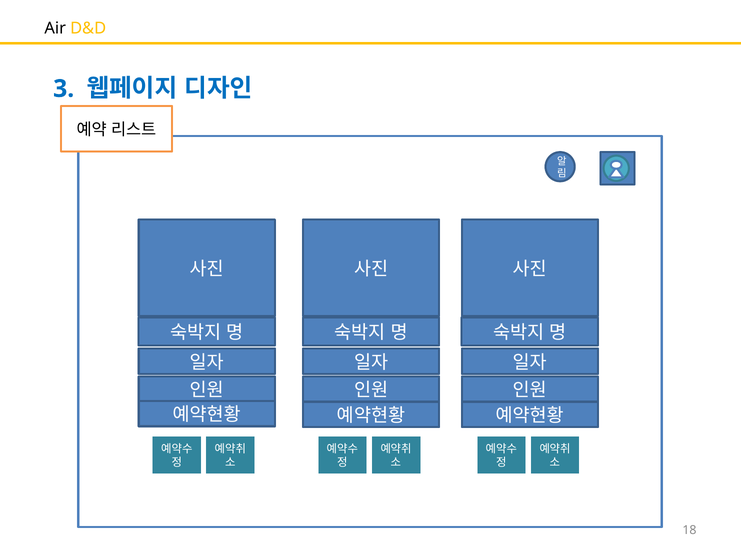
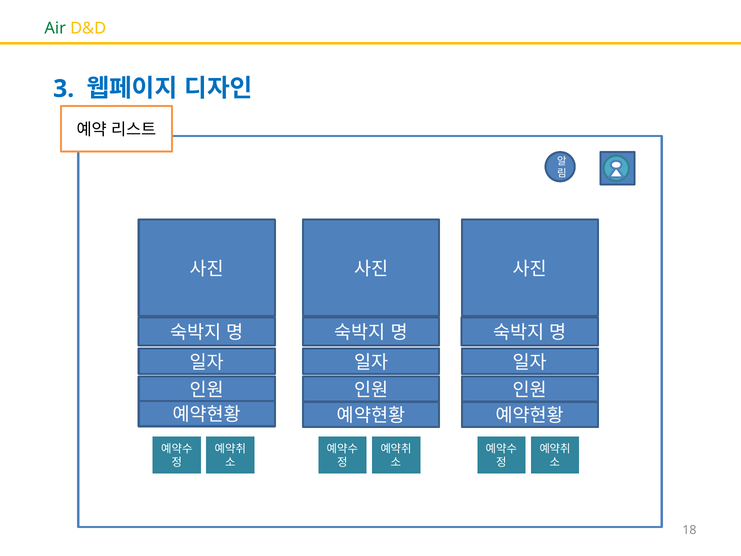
Air colour: black -> green (55, 28)
